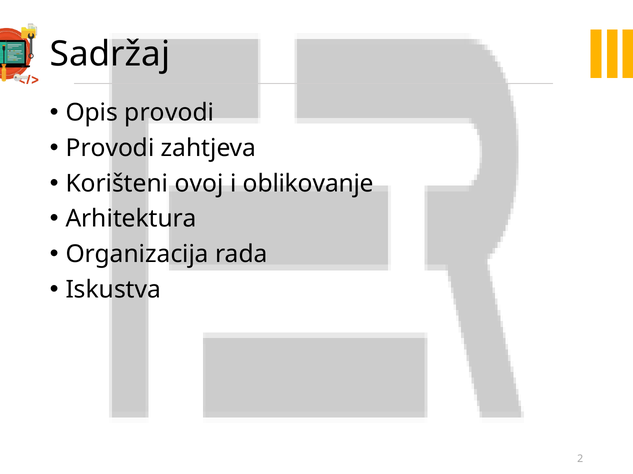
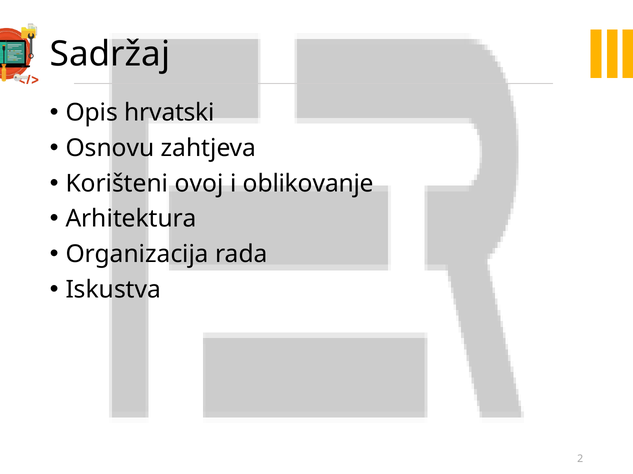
Opis provodi: provodi -> hrvatski (170, 113)
Provodi: Provodi -> Osnovu (110, 148)
